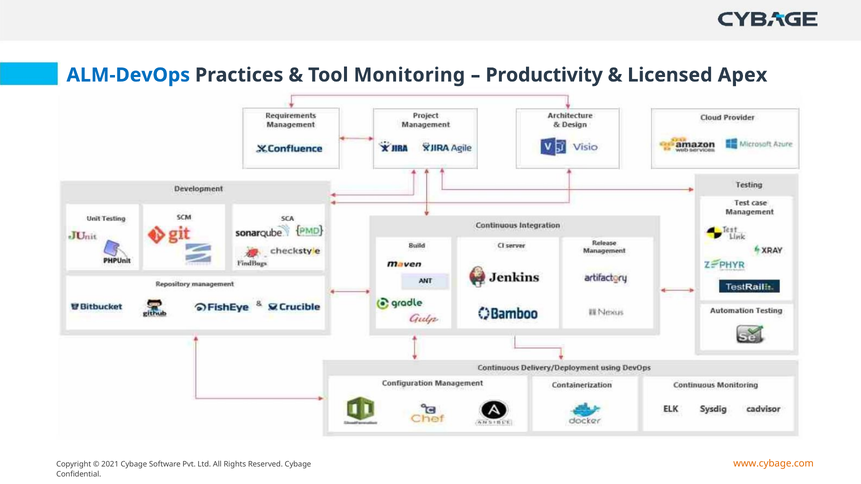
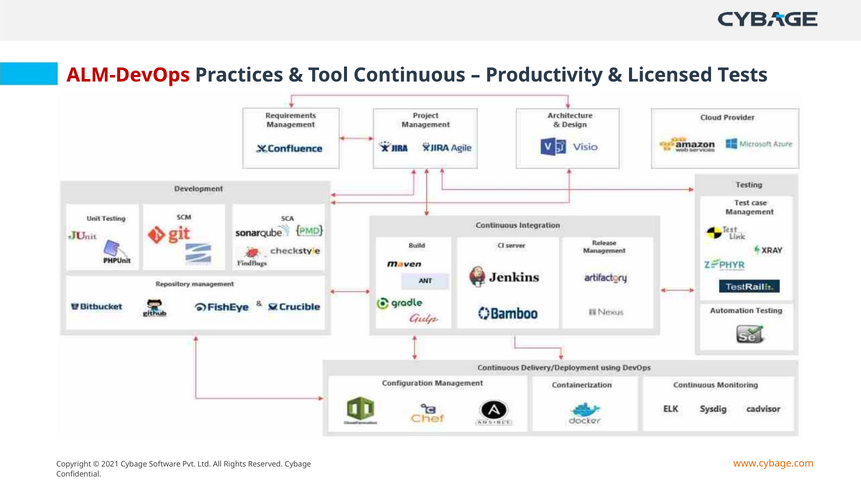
ALM-DevOps colour: blue -> red (128, 75)
Monitoring: Monitoring -> Continuous (410, 75)
Apex: Apex -> Tests (743, 75)
